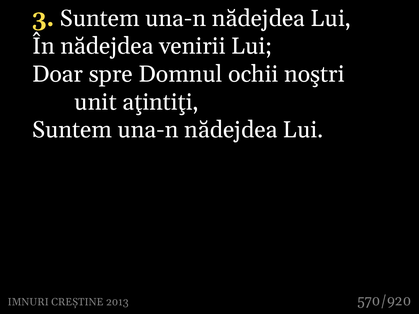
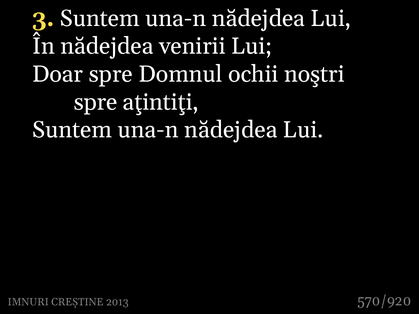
unit: unit -> spre (96, 102)
